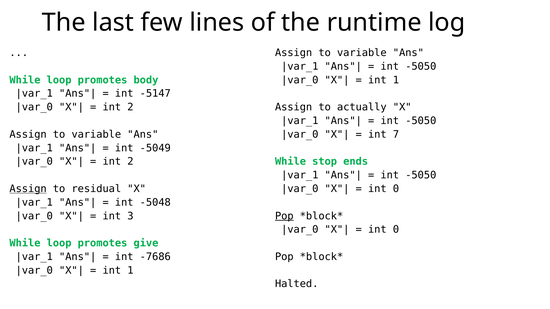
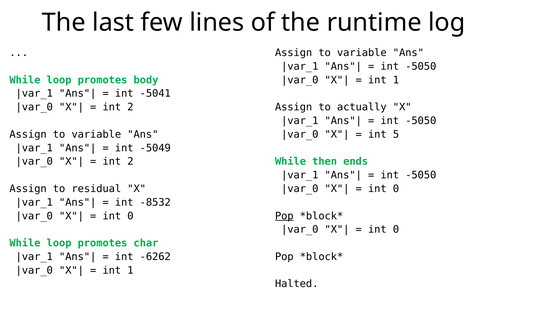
-5147: -5147 -> -5041 (155, 94)
7: 7 -> 5 (396, 135)
stop: stop -> then (325, 162)
Assign underline: present -> none (28, 189)
-5048: -5048 -> -8532 (155, 203)
3: 3 -> 0 (130, 216)
give: give -> char (146, 243)
-7686: -7686 -> -6262 (155, 257)
